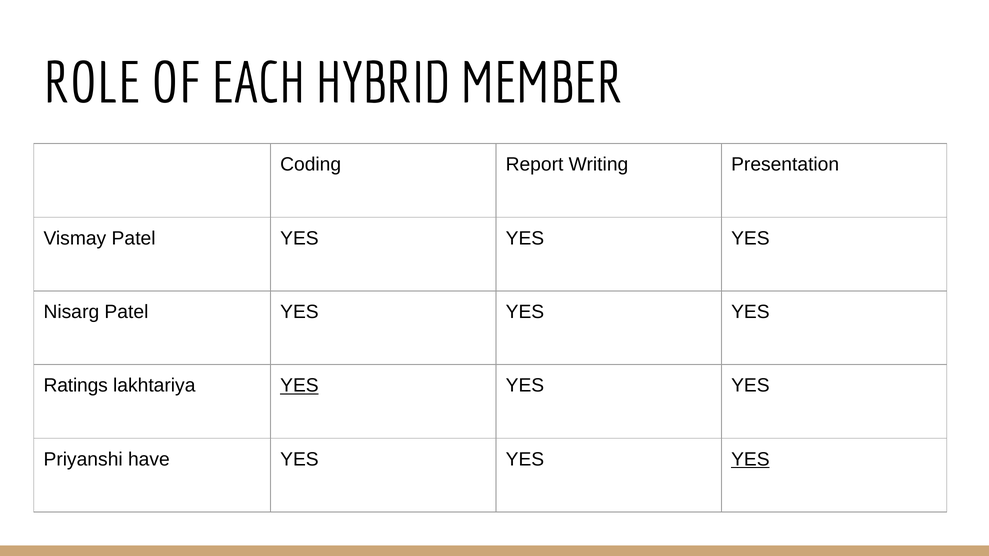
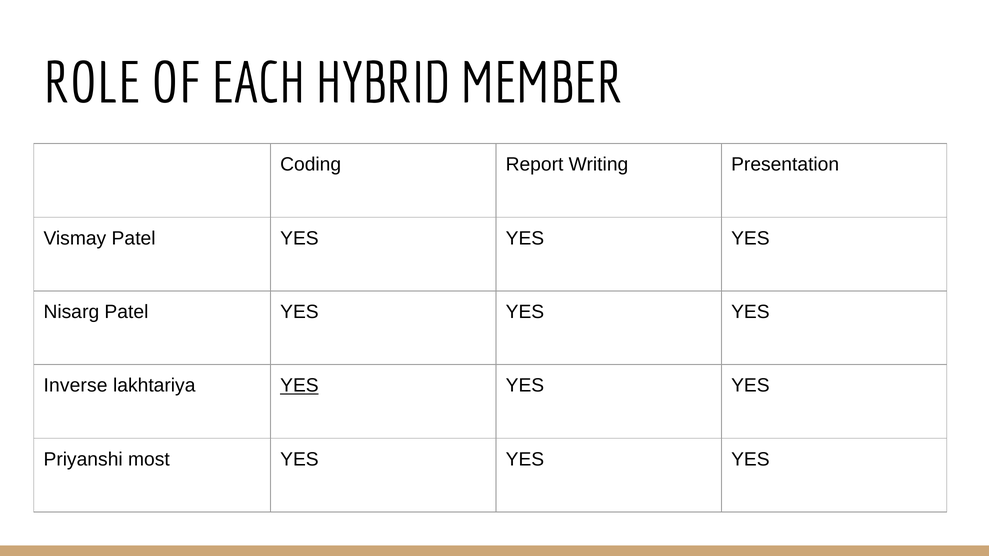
Ratings: Ratings -> Inverse (76, 386)
have: have -> most (149, 460)
YES underline: present -> none (750, 460)
